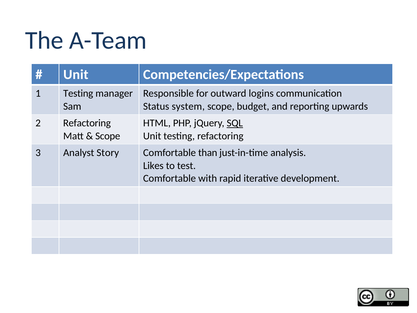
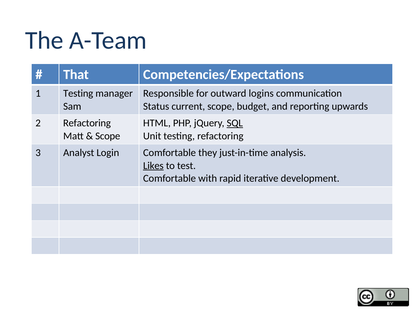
Unit: Unit -> That (76, 74)
system: system -> current (188, 106)
Story: Story -> Login (108, 153)
than: than -> they (208, 153)
Likes underline: none -> present (153, 165)
